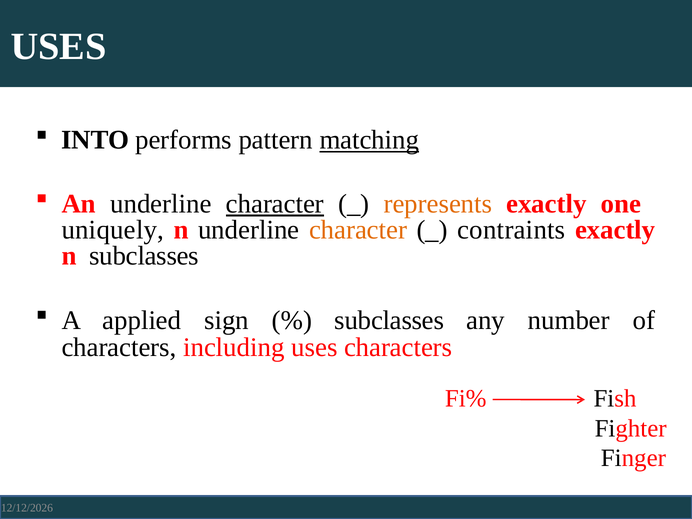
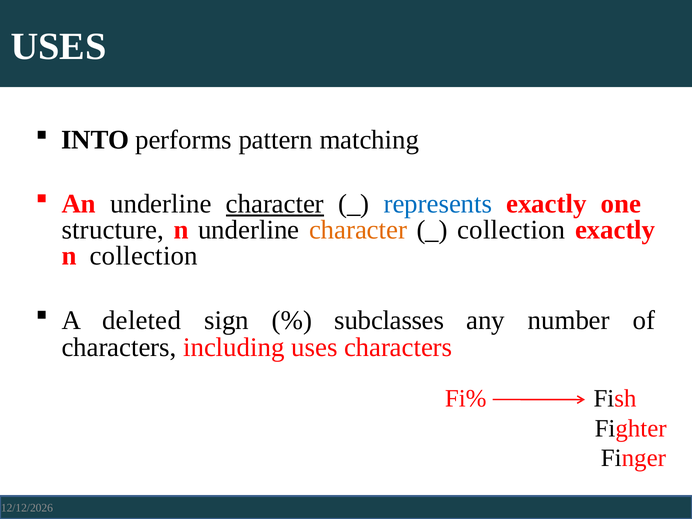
matching underline: present -> none (369, 140)
represents colour: orange -> blue (438, 204)
uniquely: uniquely -> structure (113, 230)
contraints: contraints -> collection (511, 230)
n subclasses: subclasses -> collection (144, 256)
applied: applied -> deleted (142, 320)
